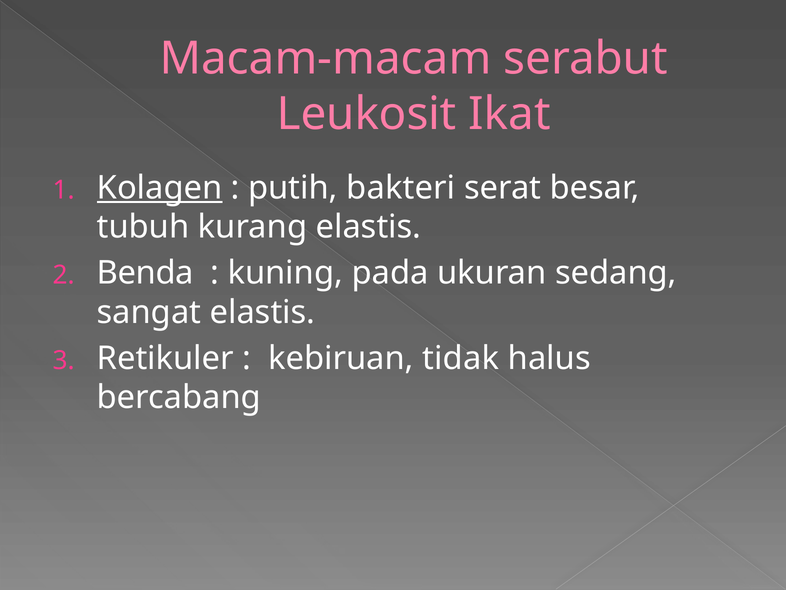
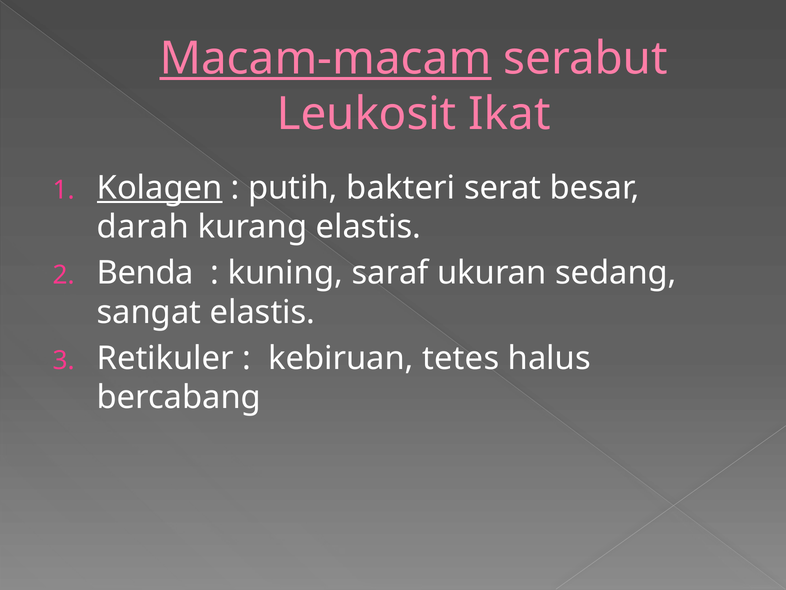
Macam-macam underline: none -> present (326, 59)
tubuh: tubuh -> darah (143, 227)
pada: pada -> saraf (390, 273)
tidak: tidak -> tetes (461, 358)
